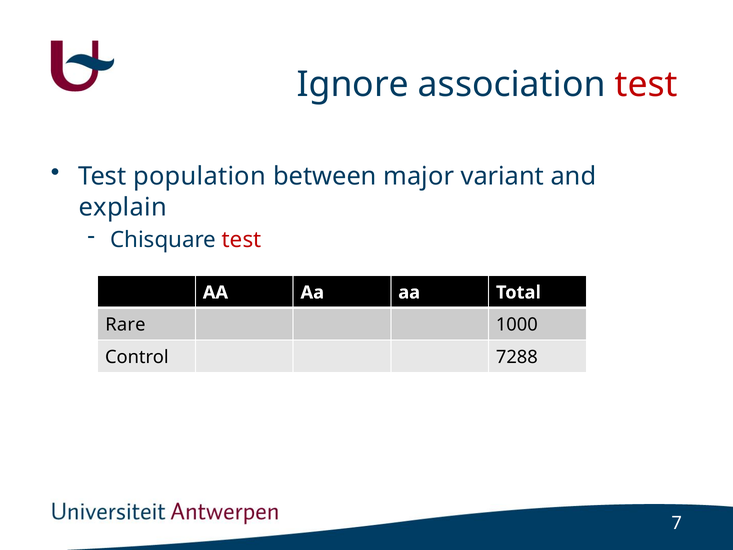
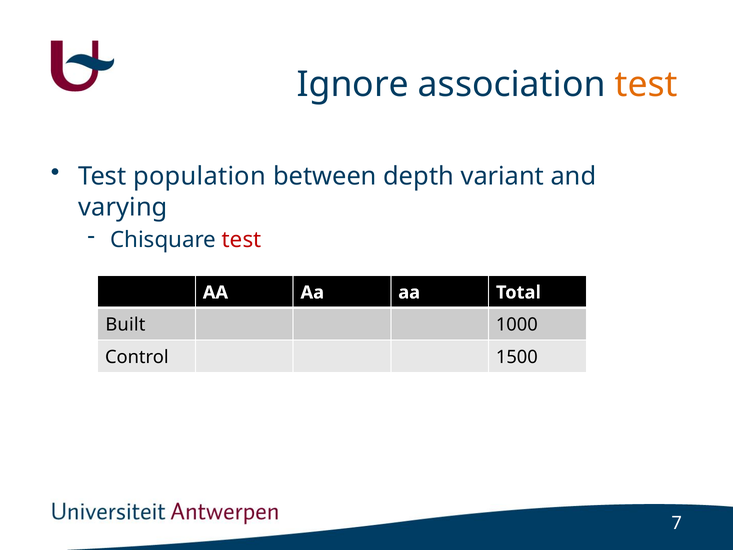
test colour: red -> orange (646, 85)
major: major -> depth (419, 176)
explain: explain -> varying (123, 207)
Rare: Rare -> Built (125, 325)
7288: 7288 -> 1500 (517, 357)
